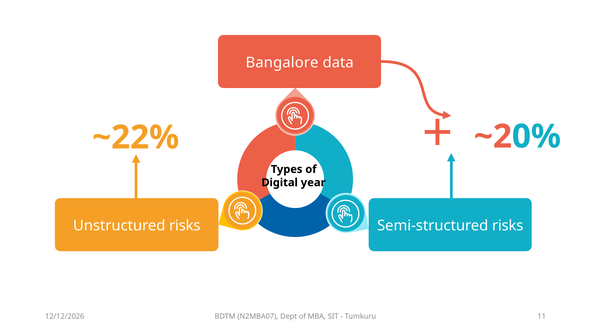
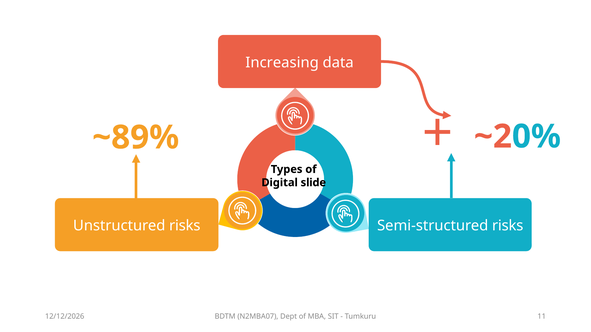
Bangalore: Bangalore -> Increasing (282, 63)
~22%: ~22% -> ~89% (136, 138)
year: year -> slide (313, 183)
